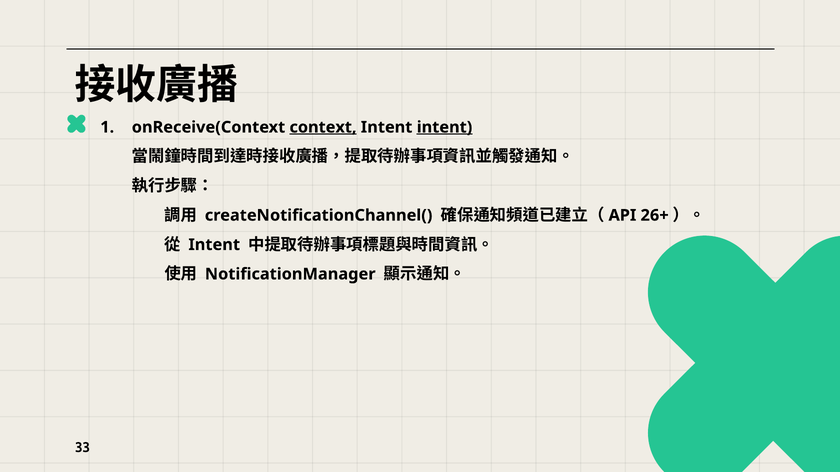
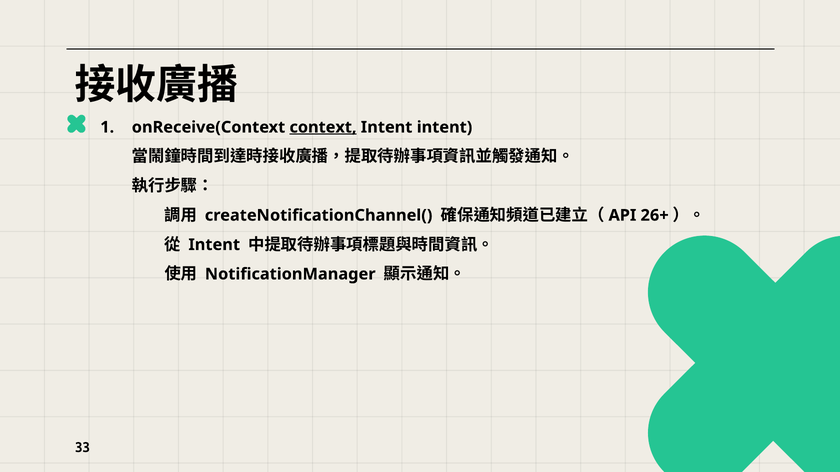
intent underline: present -> none (445, 127)
